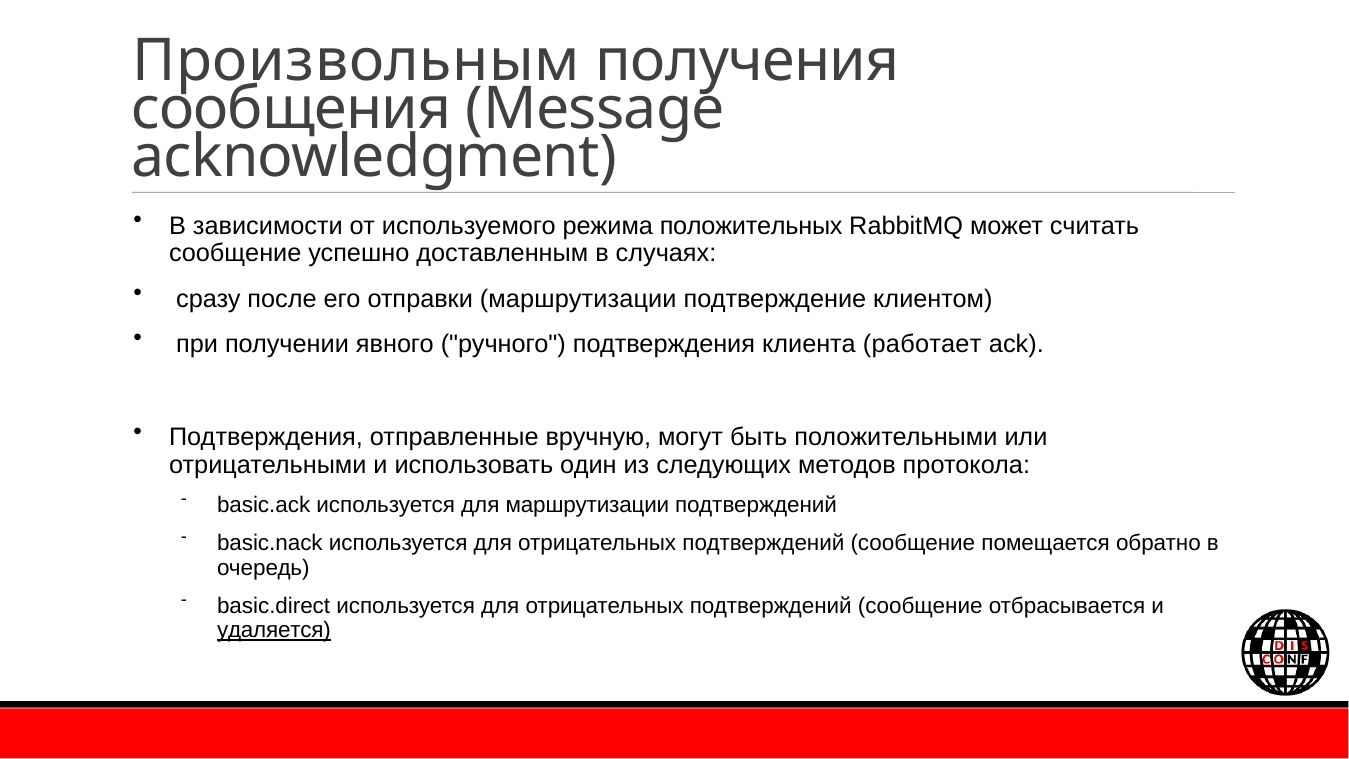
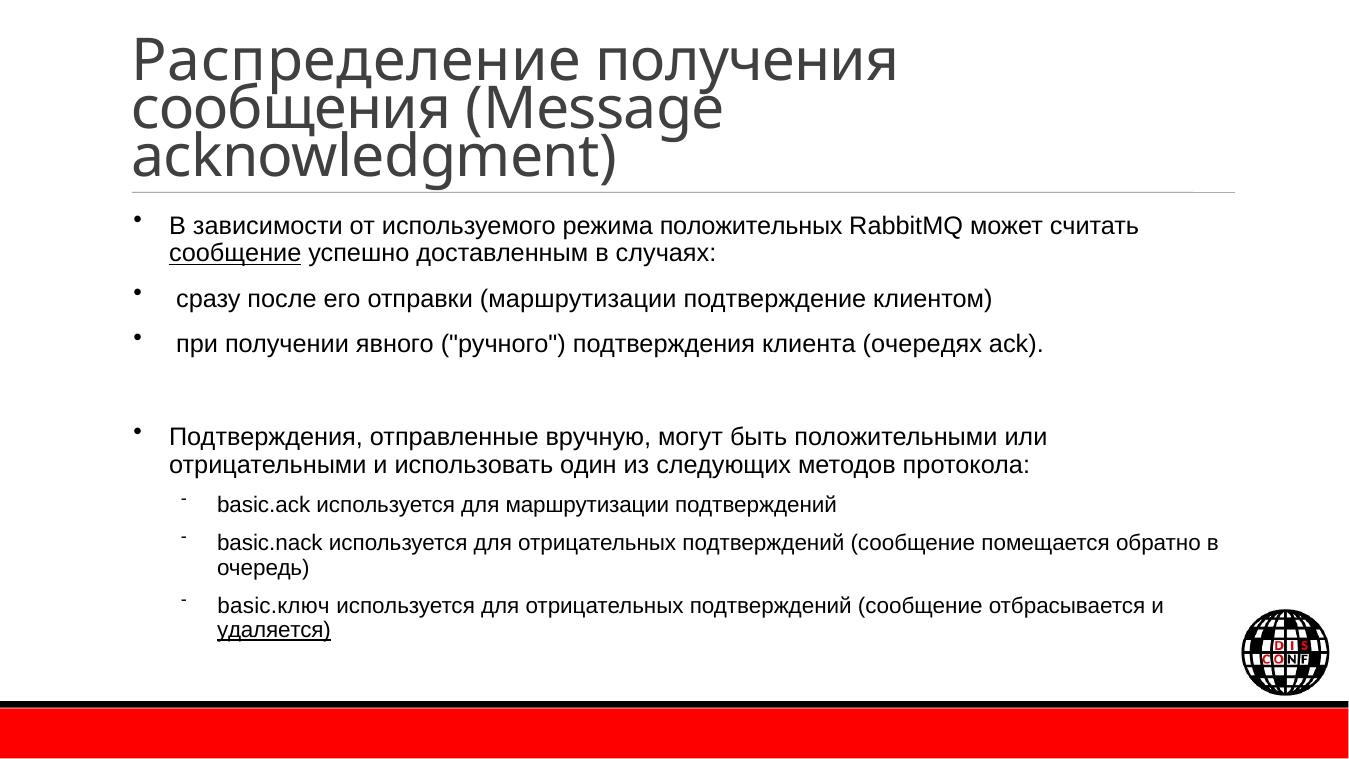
Произвольным: Произвольным -> Распределение (356, 61)
сообщение underline: none -> present (235, 253)
работает: работает -> очередях (922, 344)
basic.direct: basic.direct -> basic.ключ (273, 606)
